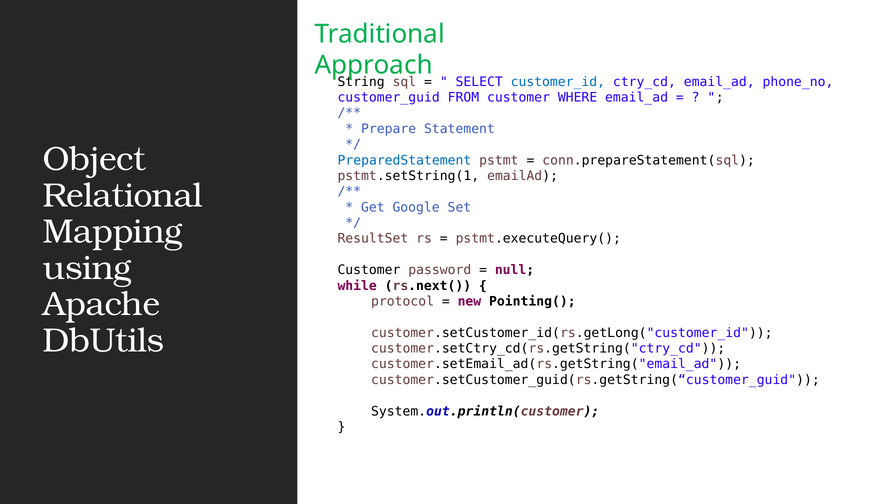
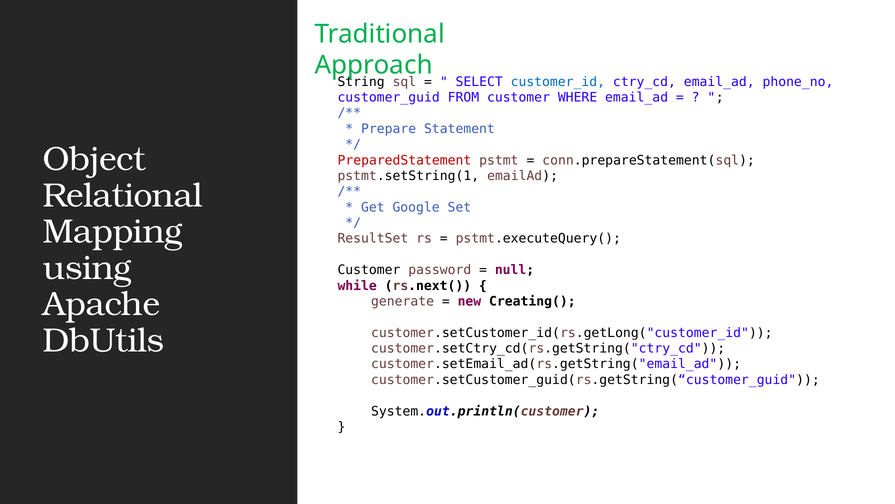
PreparedStatement colour: blue -> red (404, 160)
protocol: protocol -> generate (403, 301)
Pointing(: Pointing( -> Creating( (532, 301)
